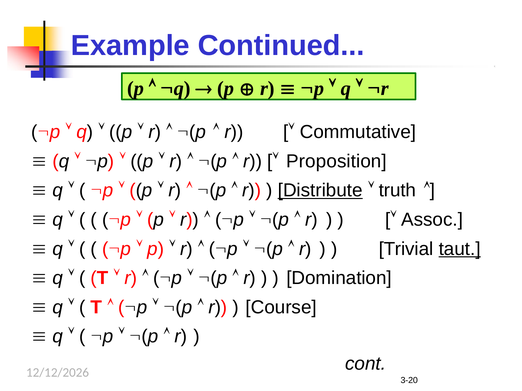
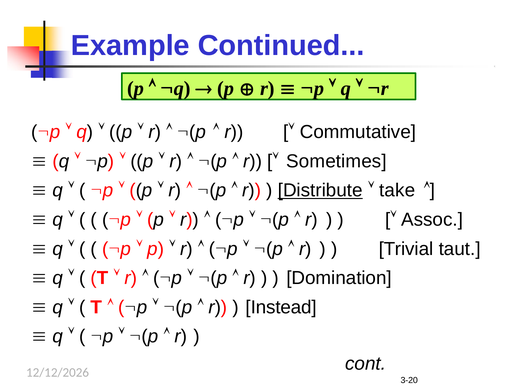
Proposition: Proposition -> Sometimes (337, 161)
truth: truth -> take (397, 191)
taut underline: present -> none (460, 249)
Course: Course -> Instead (281, 308)
